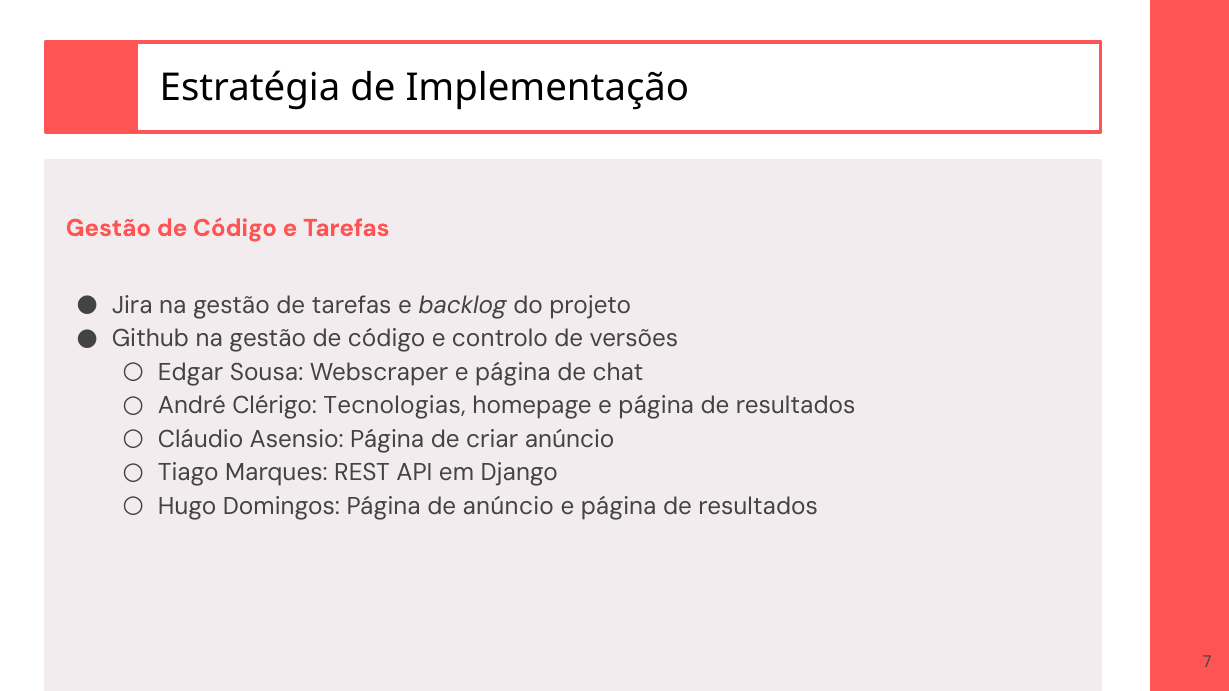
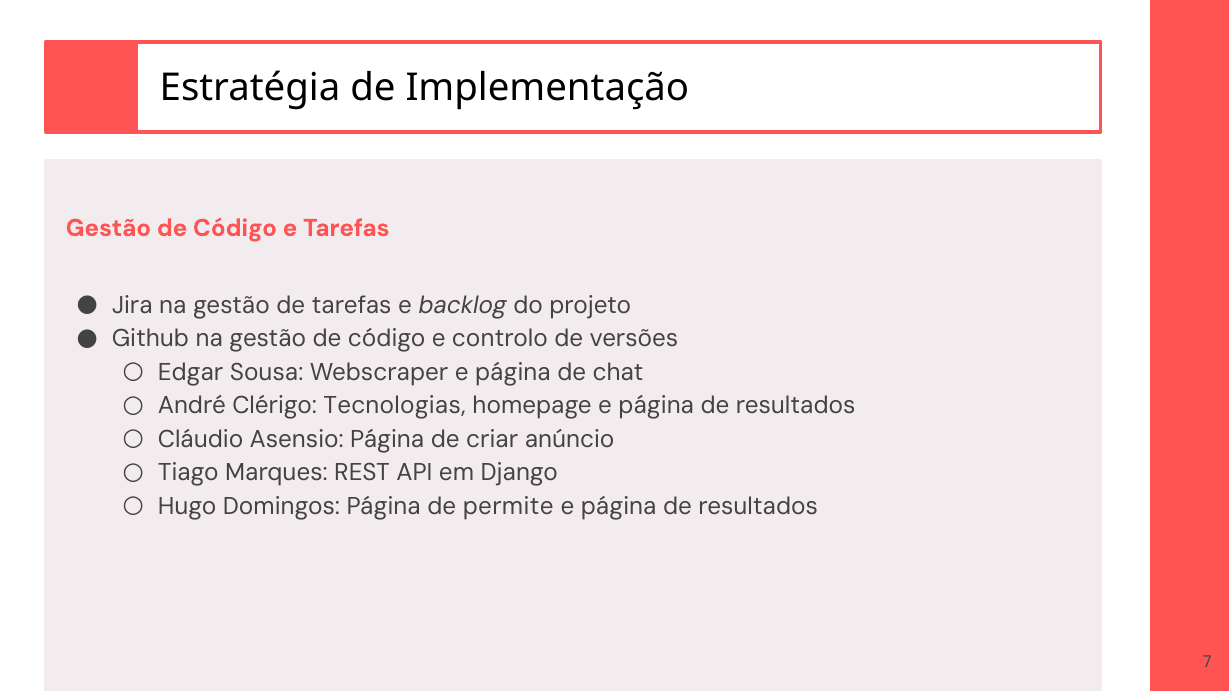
de anúncio: anúncio -> permite (508, 507)
